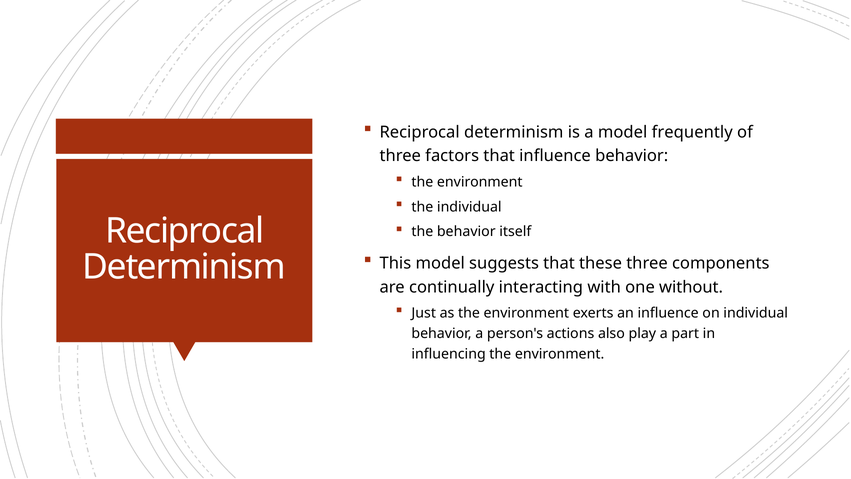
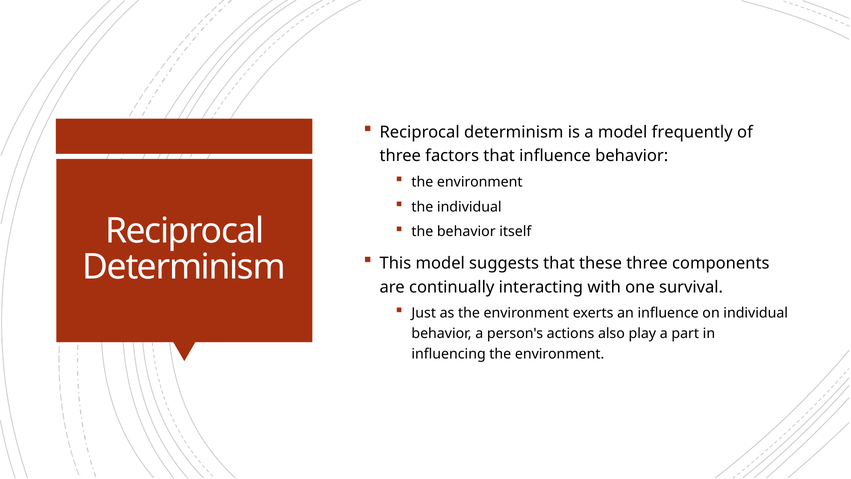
without: without -> survival (691, 287)
